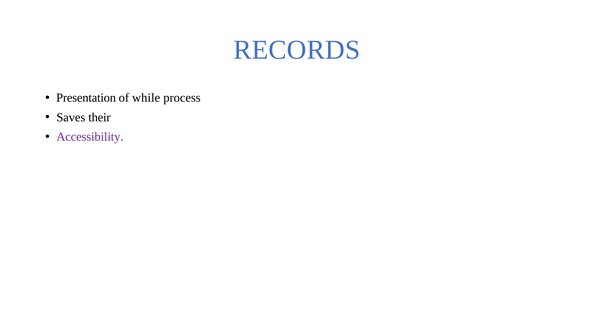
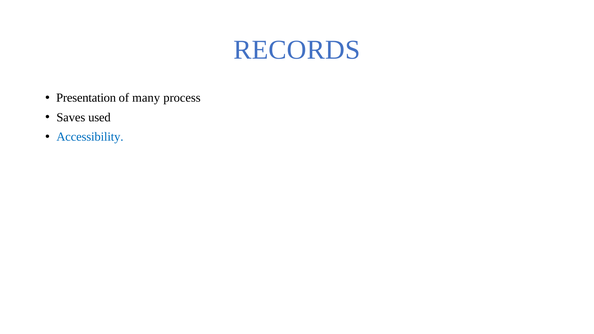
while: while -> many (146, 98)
their: their -> used (99, 117)
Accessibility colour: purple -> blue (90, 137)
